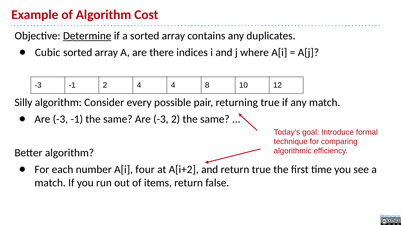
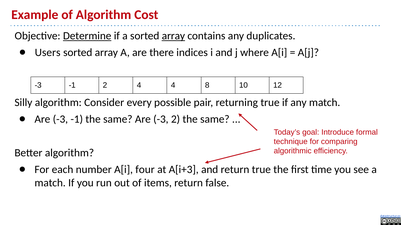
array underline: none -> present (173, 36)
Cubic: Cubic -> Users (48, 53)
A[i+2: A[i+2 -> A[i+3 (184, 170)
